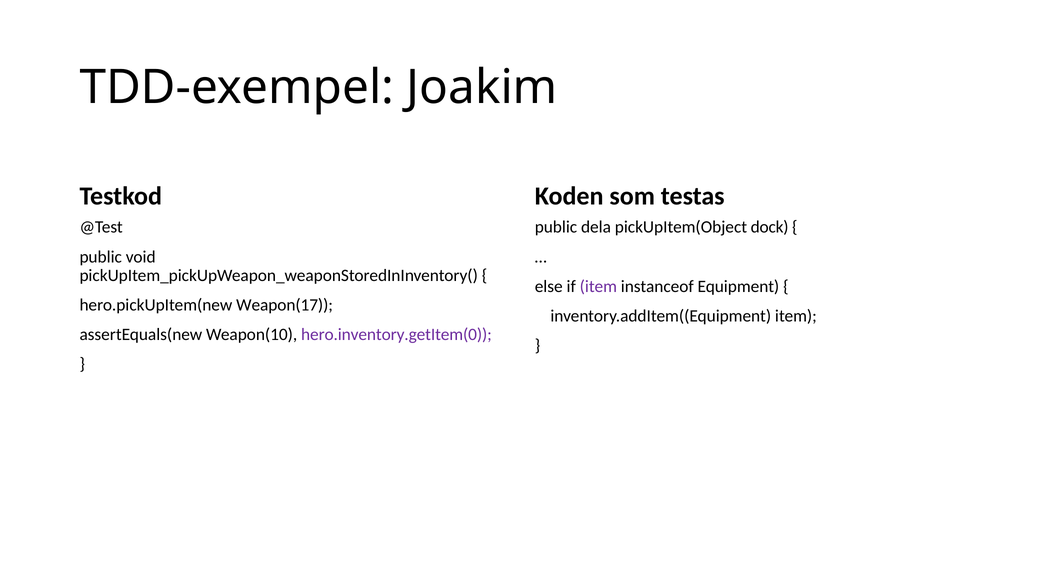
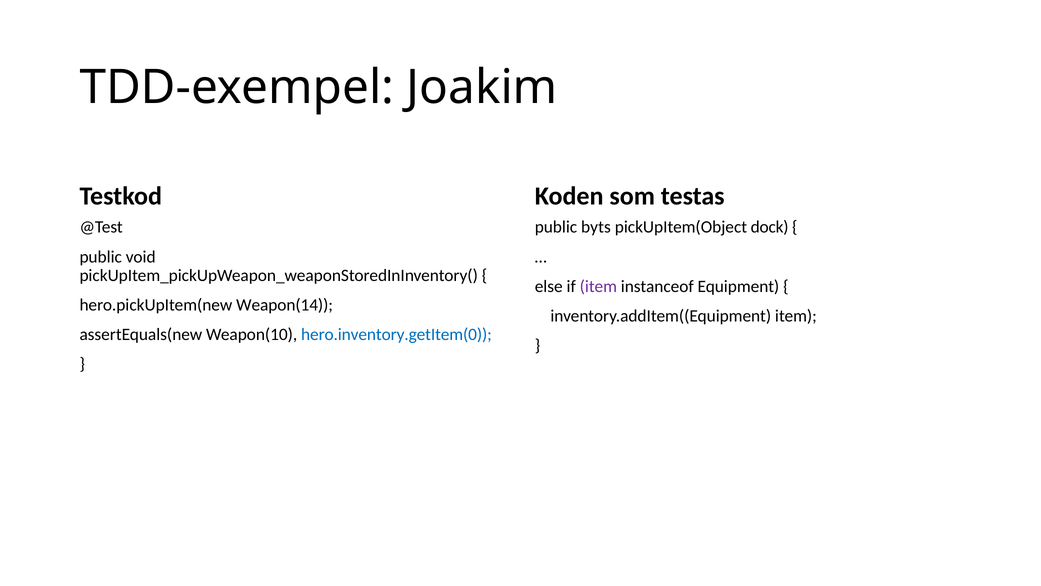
dela: dela -> byts (596, 227)
Weapon(17: Weapon(17 -> Weapon(14 (285, 305)
hero.inventory.getItem(0 colour: purple -> blue (396, 334)
